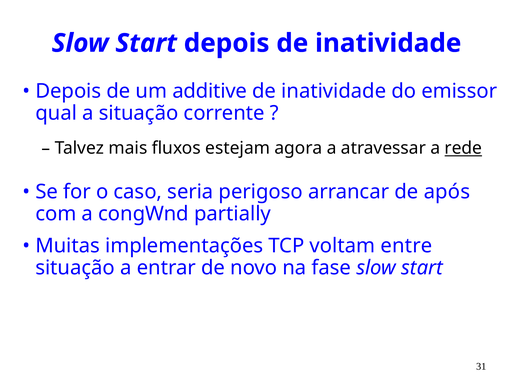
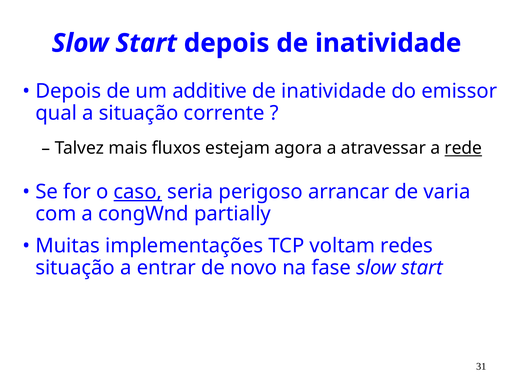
caso underline: none -> present (138, 192)
após: após -> varia (447, 192)
entre: entre -> redes (407, 246)
